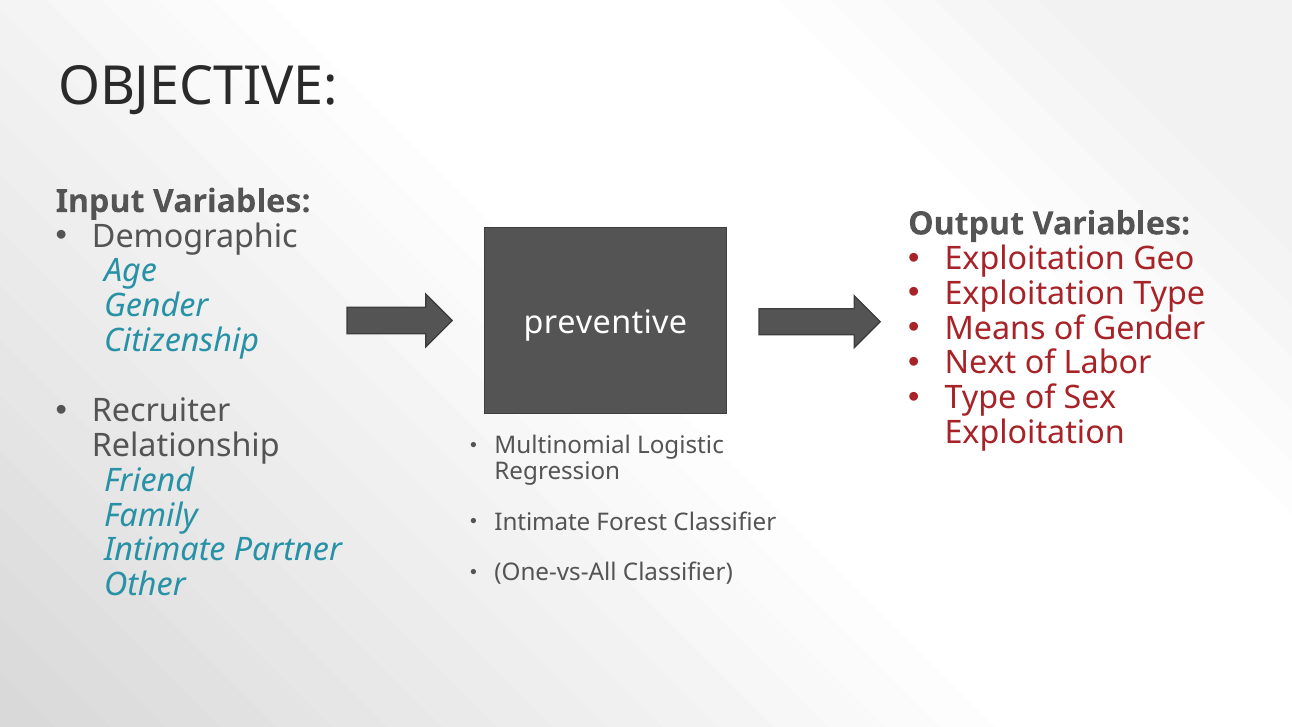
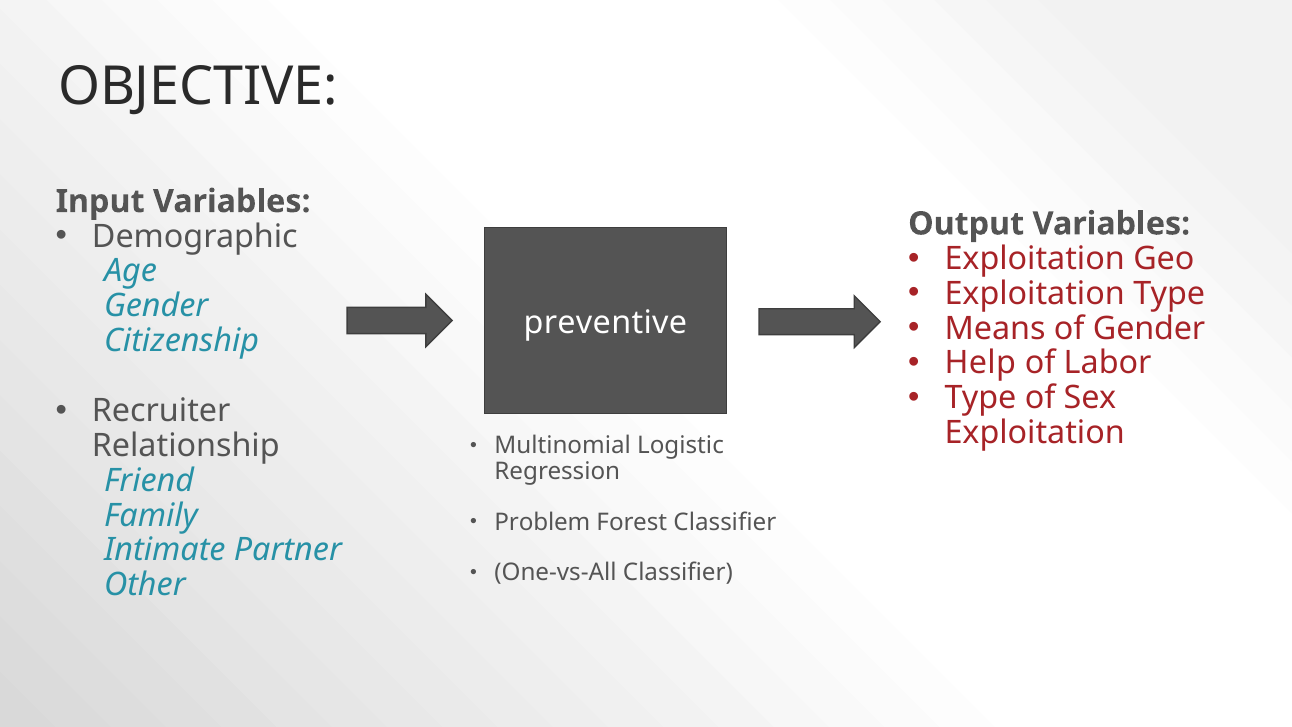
Next: Next -> Help (980, 363)
Intimate: Intimate -> Problem (542, 522)
